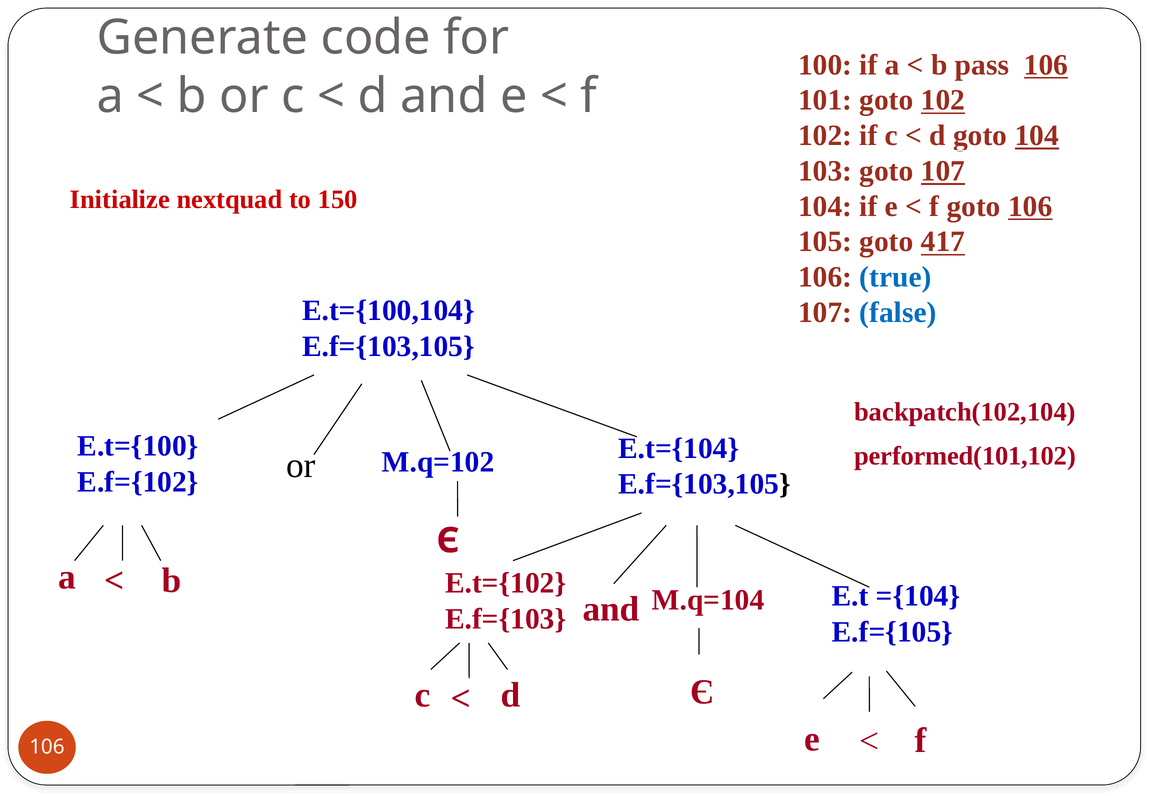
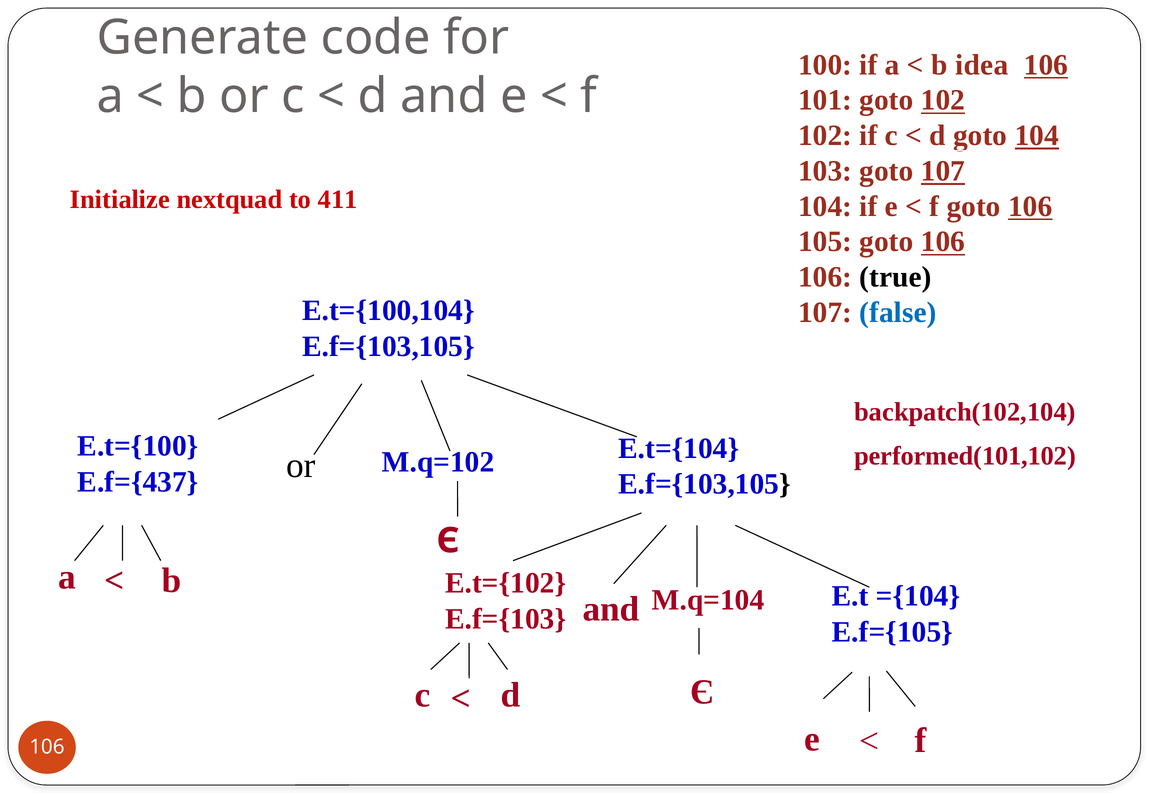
pass: pass -> idea (982, 65)
150: 150 -> 411 (338, 199)
105 goto 417: 417 -> 106 (943, 242)
true colour: blue -> black (895, 277)
E.f={102: E.f={102 -> E.f={437 (138, 482)
